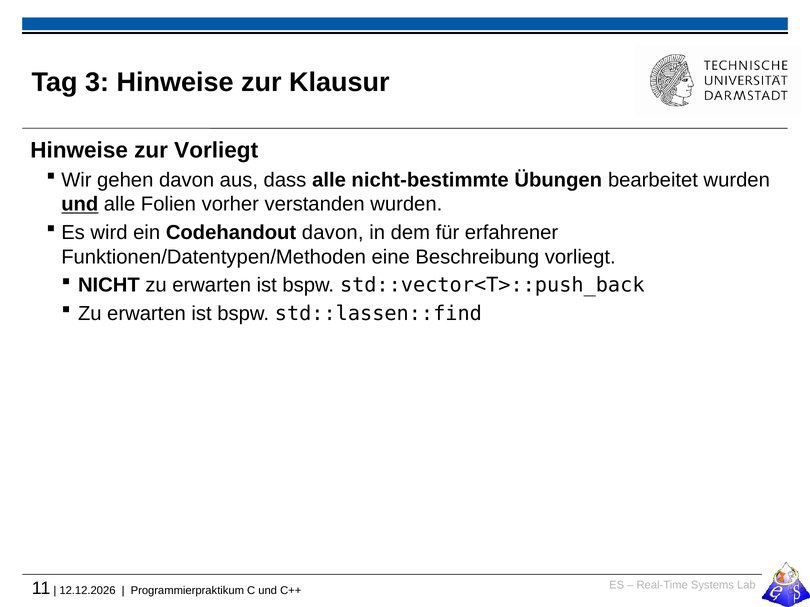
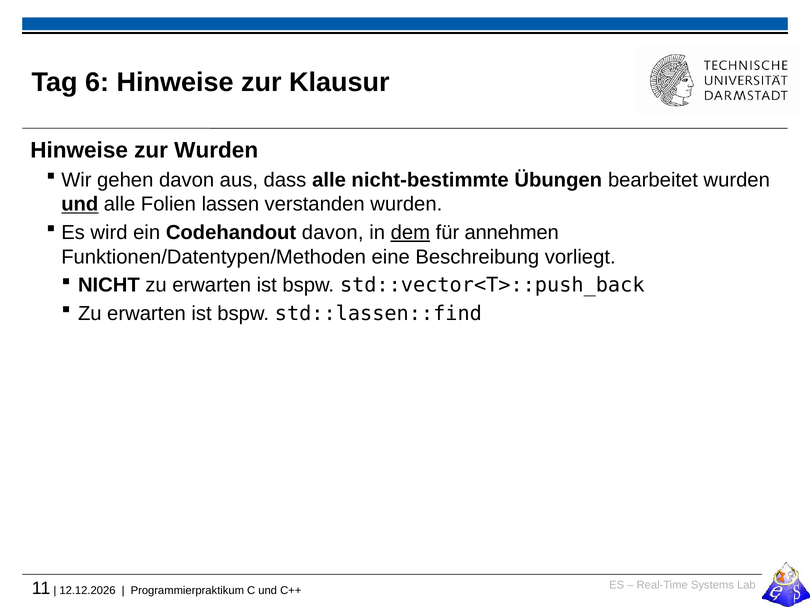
3: 3 -> 6 (97, 82)
zur Vorliegt: Vorliegt -> Wurden (216, 151)
vorher: vorher -> lassen (230, 204)
dem underline: none -> present (410, 233)
erfahrener: erfahrener -> annehmen (512, 233)
